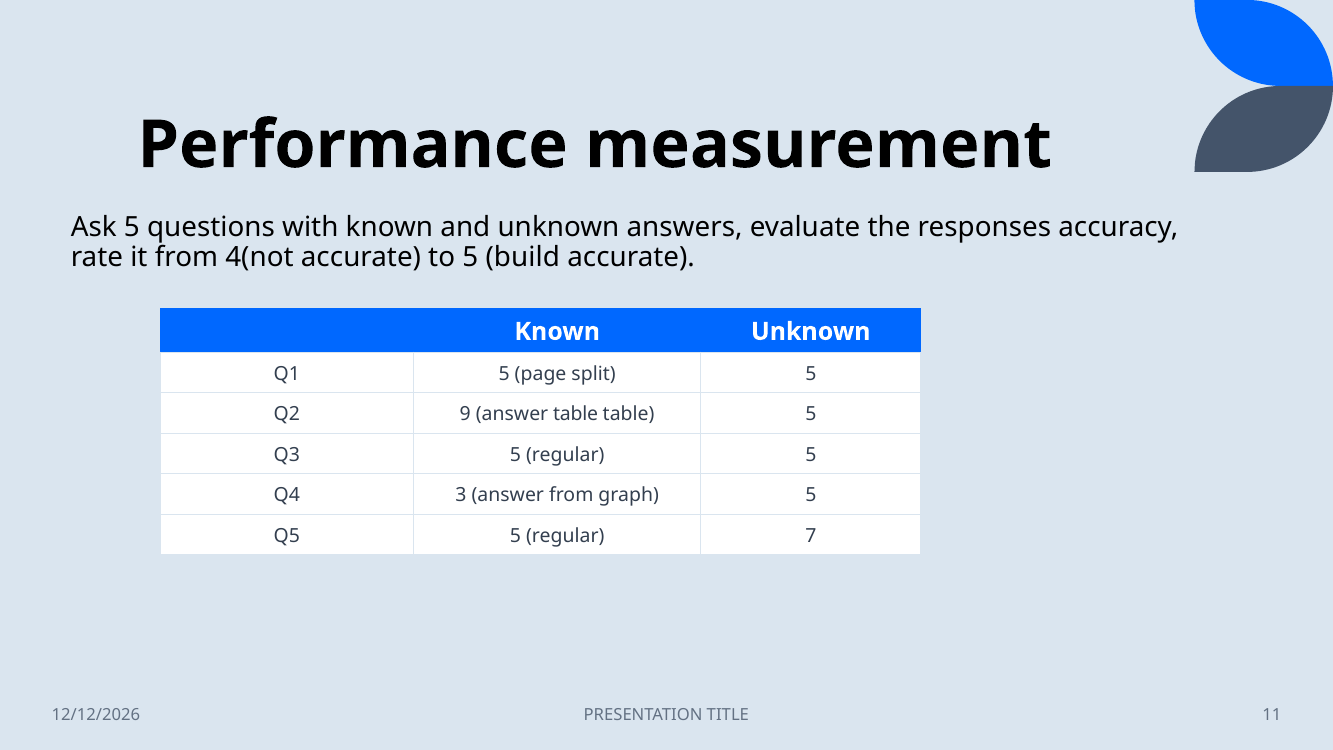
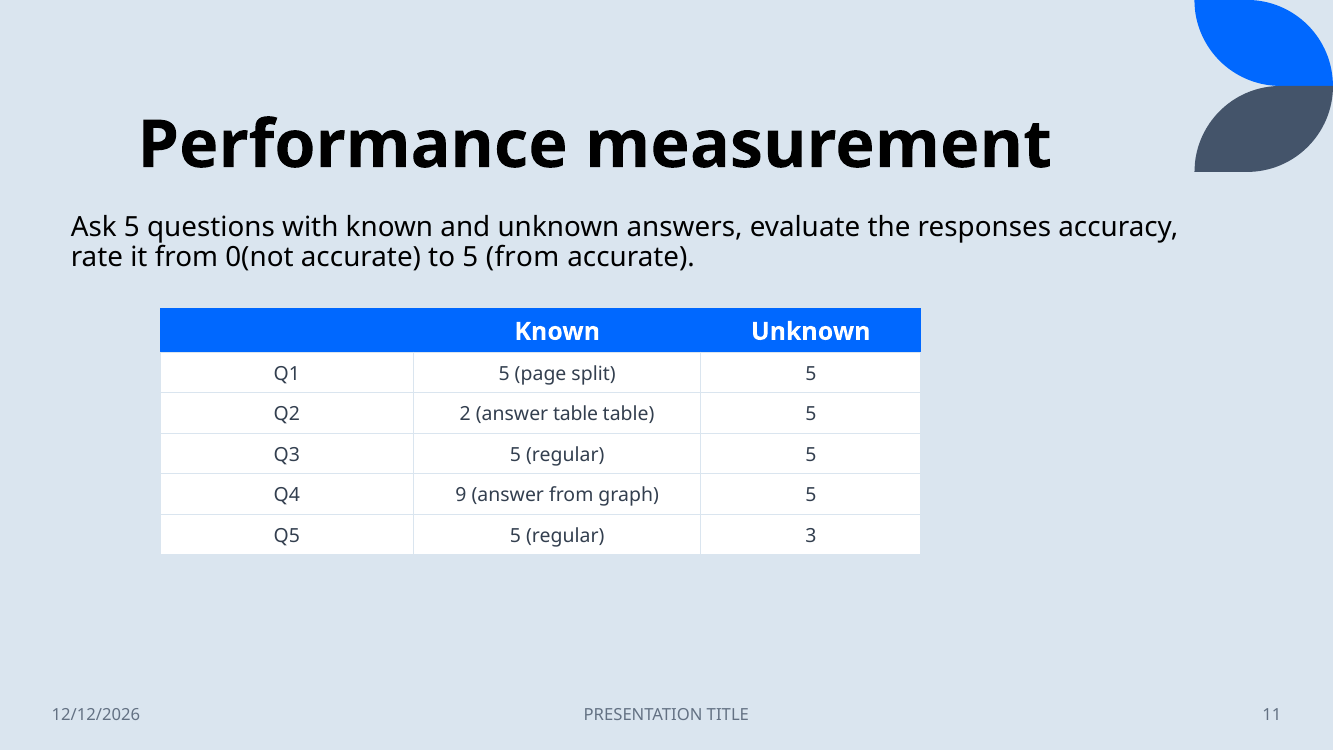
4(not: 4(not -> 0(not (259, 257)
5 build: build -> from (523, 257)
9: 9 -> 2 (465, 414)
3: 3 -> 9 (461, 495)
7: 7 -> 3 (811, 536)
